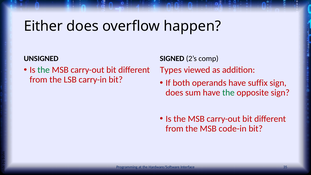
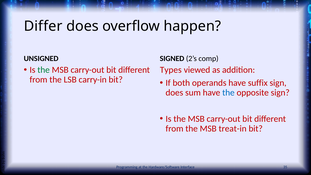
Either: Either -> Differ (43, 26)
the colour: green -> blue (228, 93)
code-in: code-in -> treat-in (233, 129)
